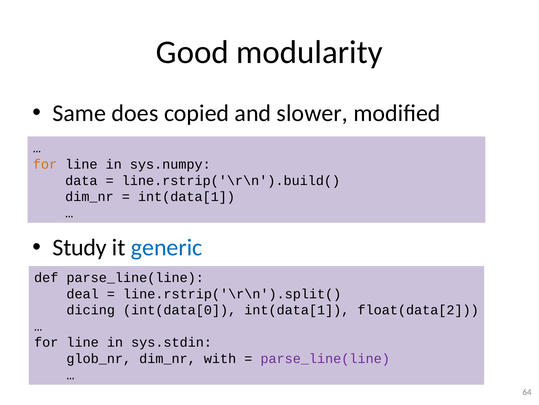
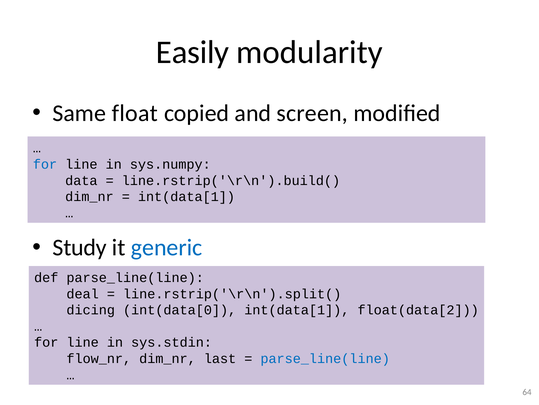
Good: Good -> Easily (193, 52)
does: does -> float (135, 113)
slower: slower -> screen (312, 113)
for colour: orange -> blue (45, 164)
glob_nr: glob_nr -> flow_nr (99, 358)
with: with -> last (220, 358)
parse_line(line colour: purple -> blue (325, 358)
